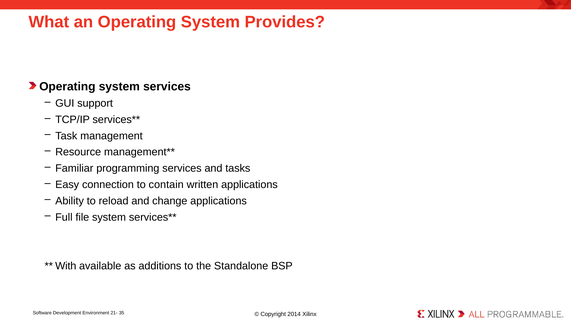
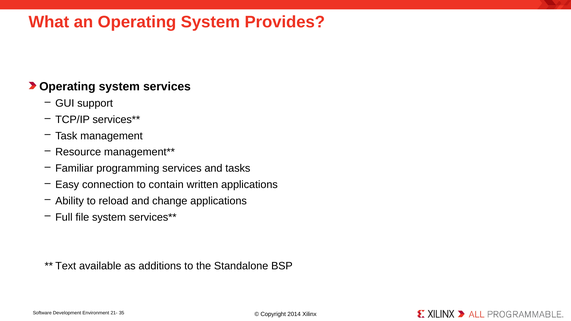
With: With -> Text (66, 266)
